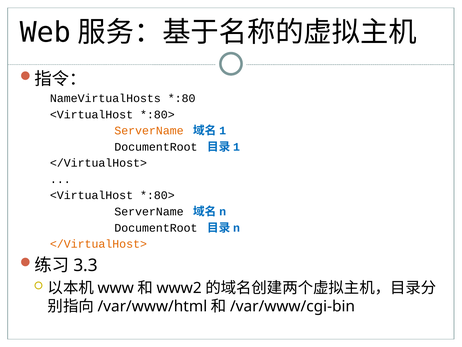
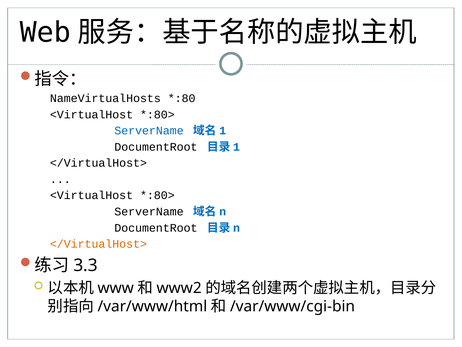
ServerName colour: orange -> blue (149, 131)
